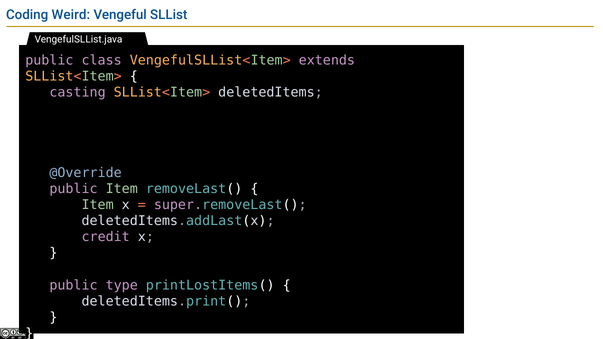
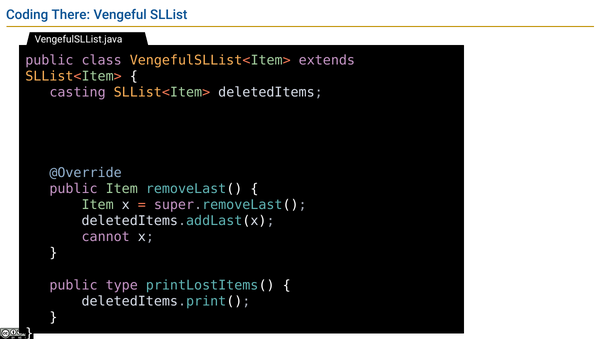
Weird: Weird -> There (71, 15)
credit: credit -> cannot (106, 237)
